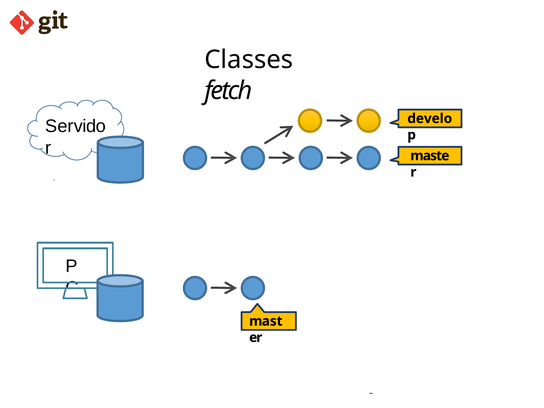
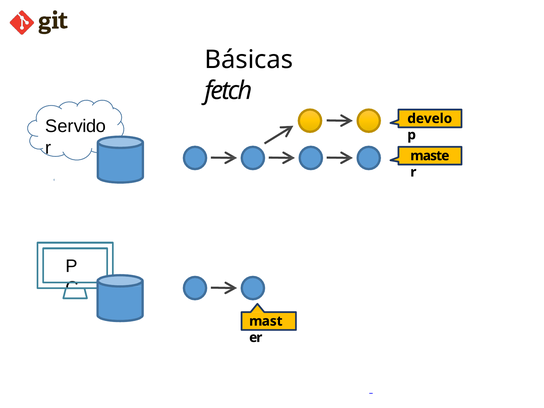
Classes: Classes -> Básicas (249, 60)
